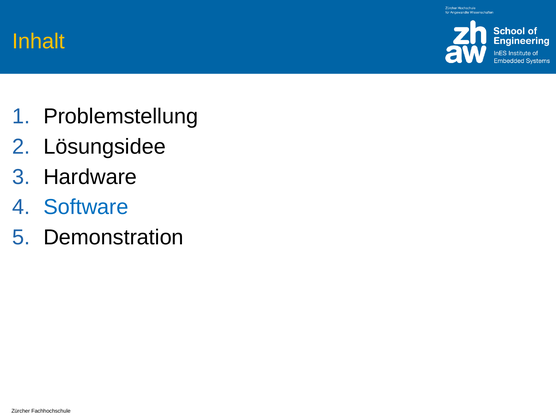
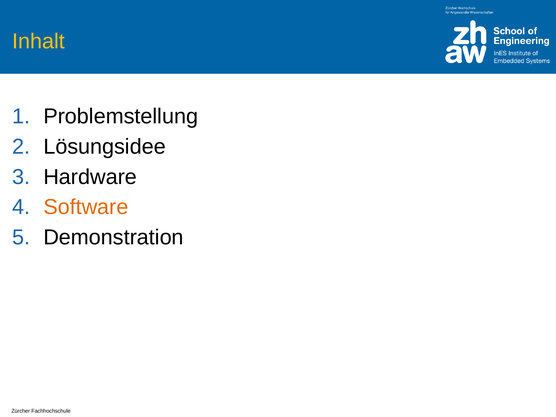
Software colour: blue -> orange (86, 207)
